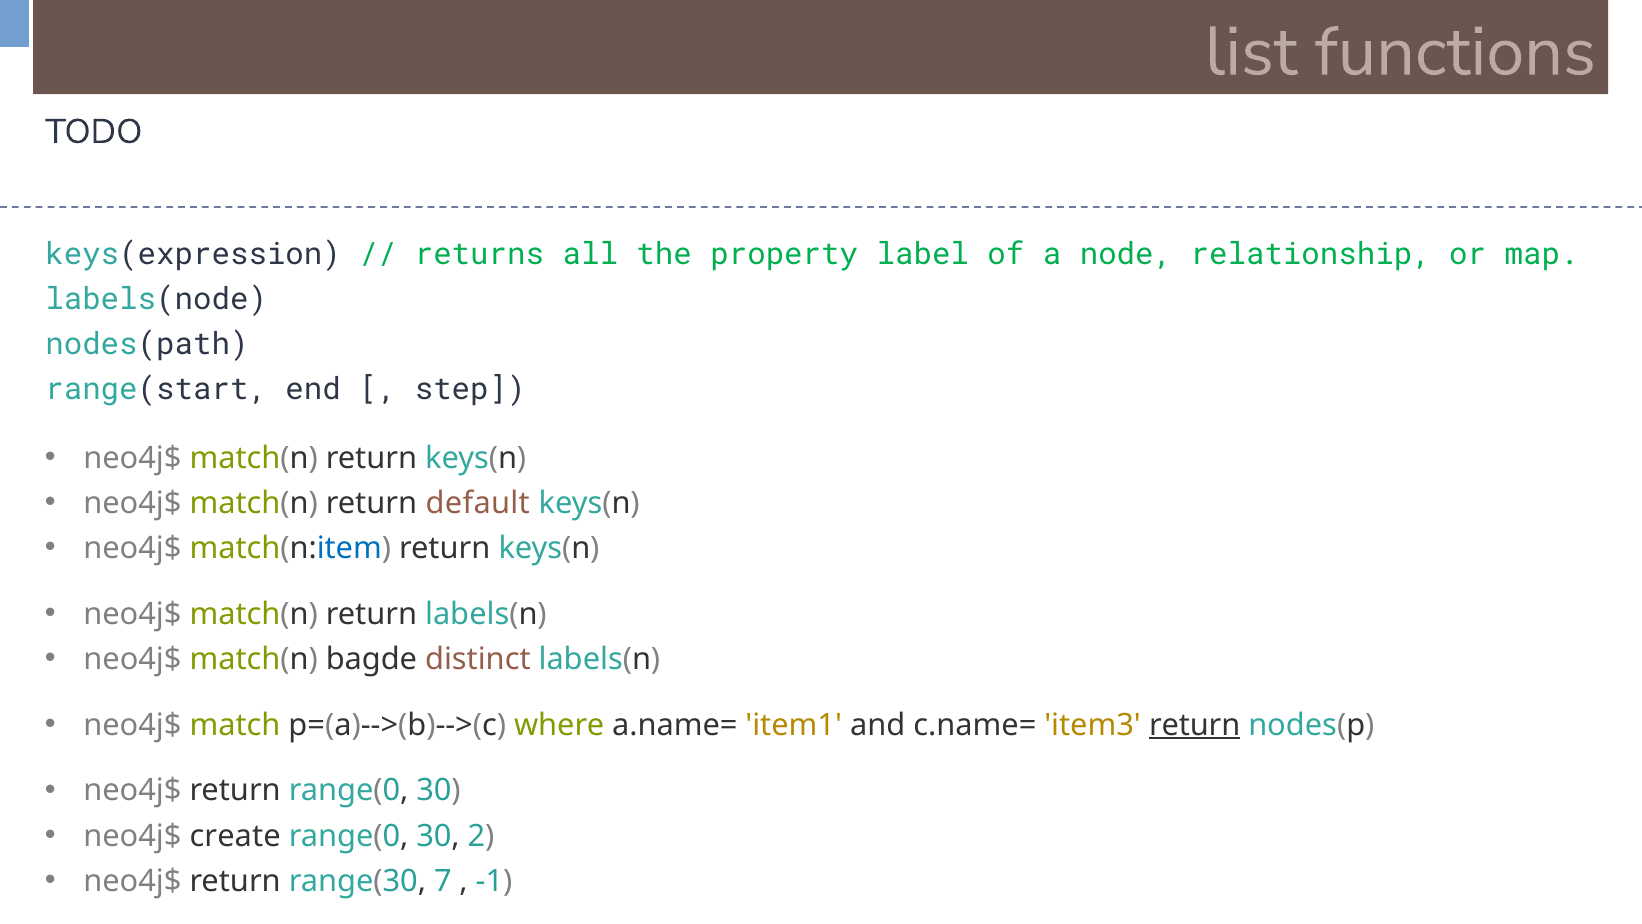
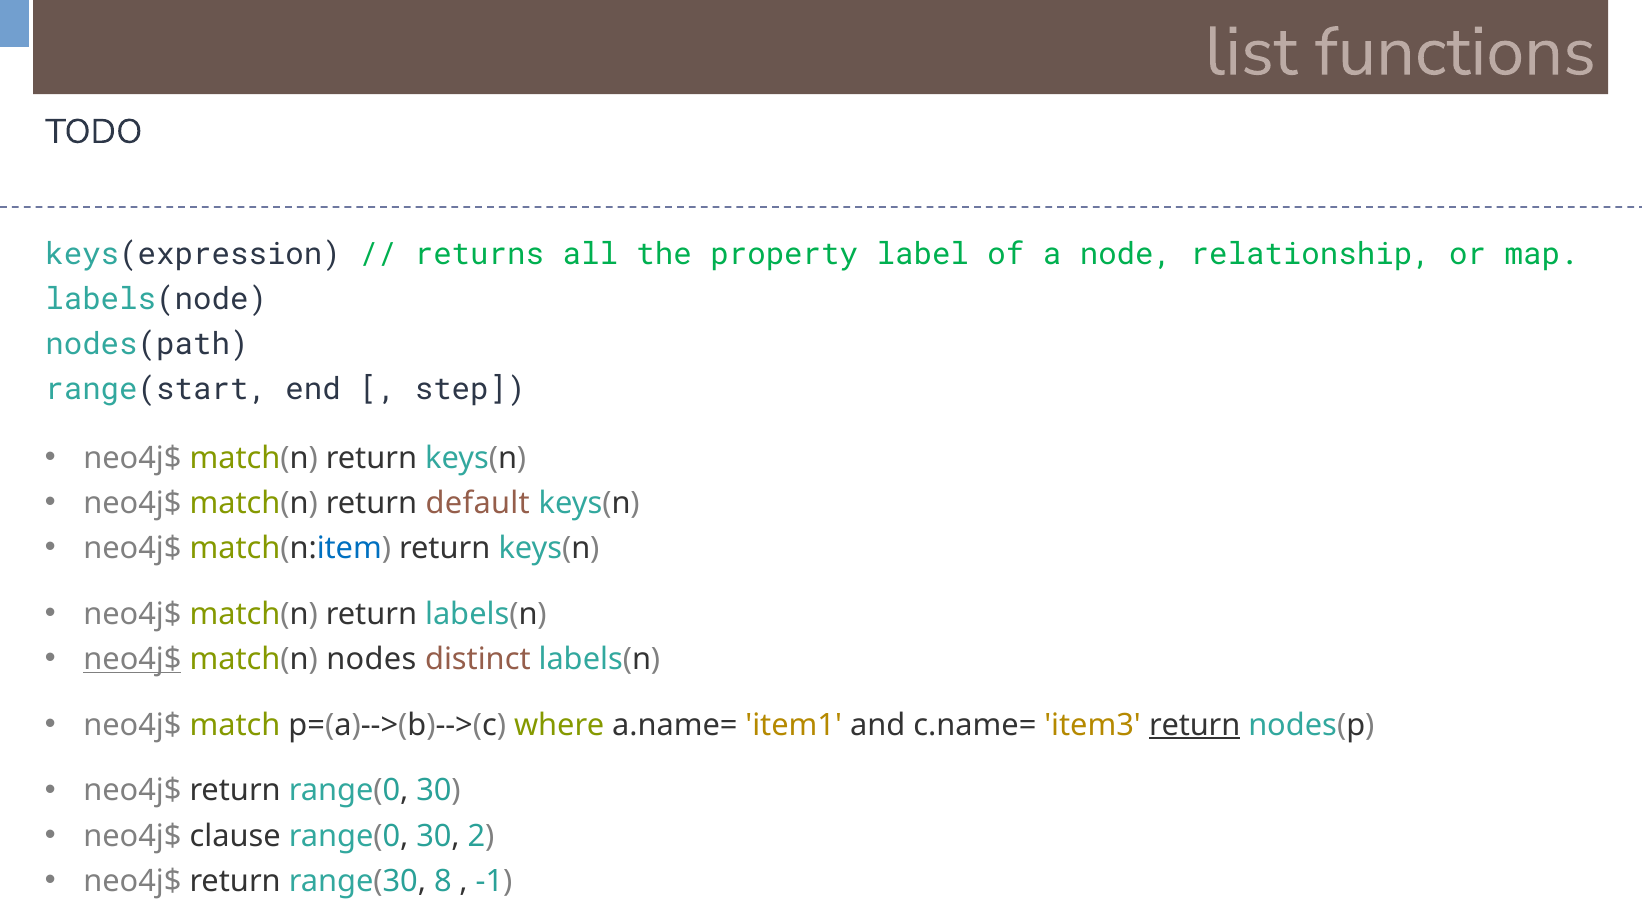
neo4j$ underline: none -> present (132, 659)
bagde: bagde -> nodes (371, 659)
create: create -> clause (235, 835)
7: 7 -> 8 (443, 881)
